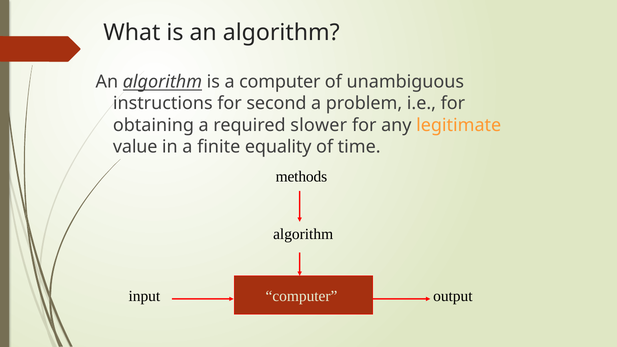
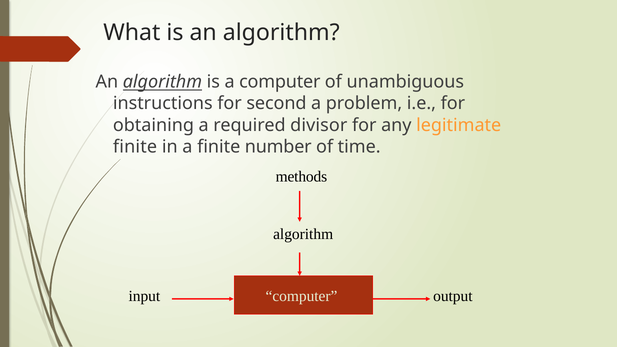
slower: slower -> divisor (319, 125)
value: value -> finite (135, 147)
equality: equality -> number (278, 147)
